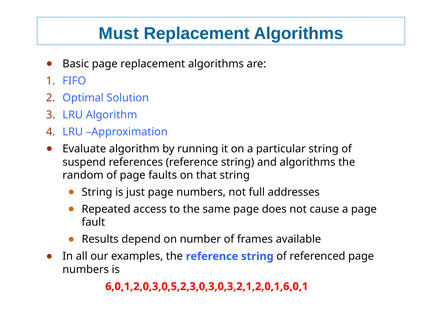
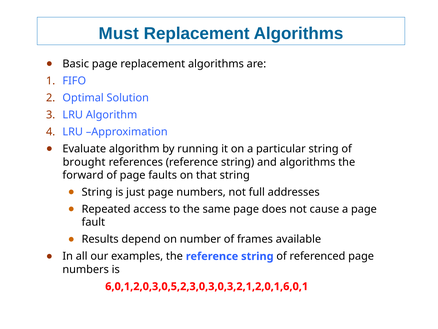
suspend: suspend -> brought (84, 162)
random: random -> forward (83, 175)
